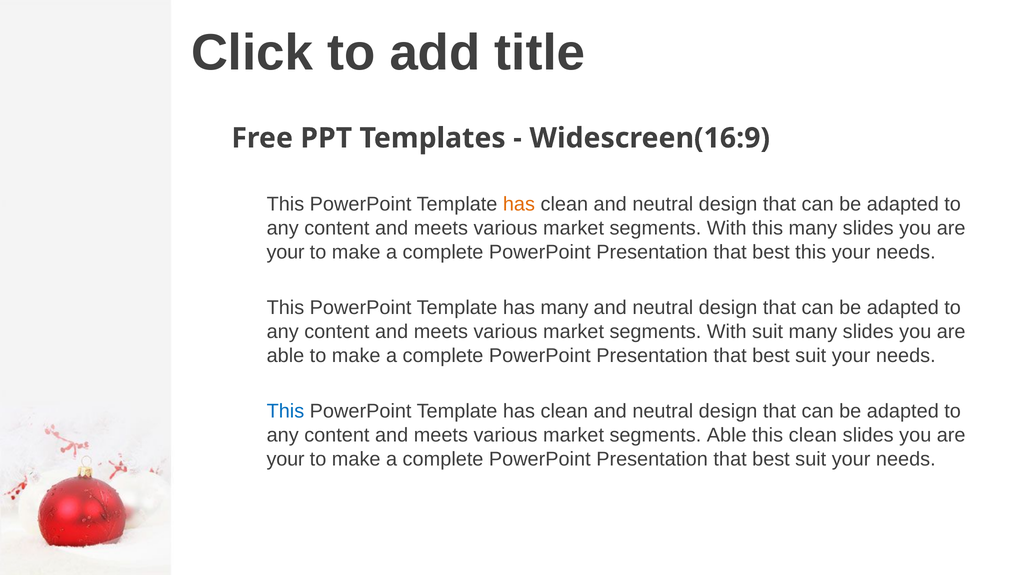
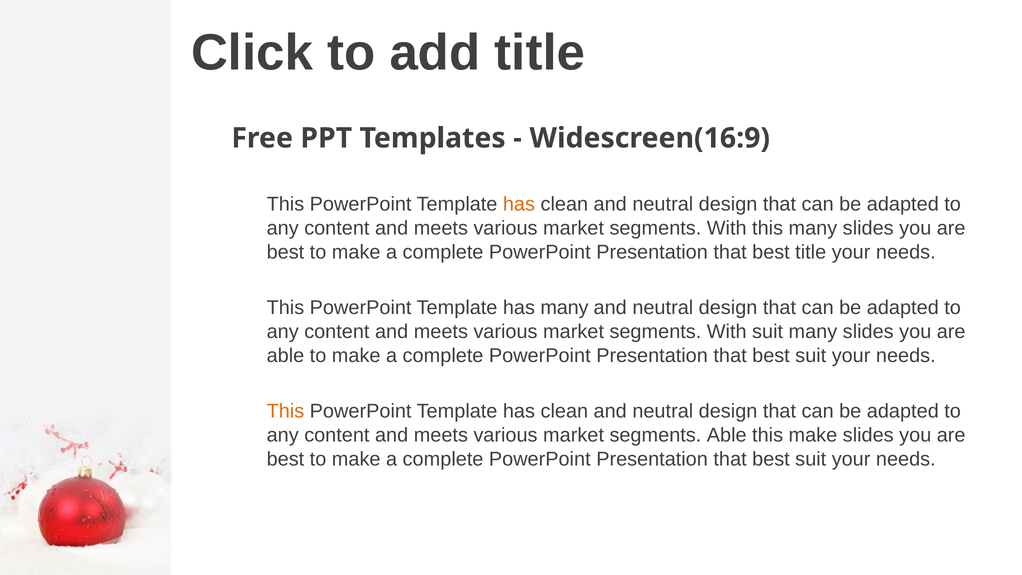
your: your -> best (285, 252)
best this: this -> title (811, 252)
This colour: blue -> orange (285, 411)
this clean: clean -> make (813, 435)
your: your -> best (285, 459)
